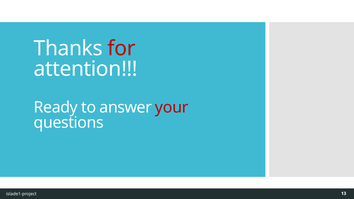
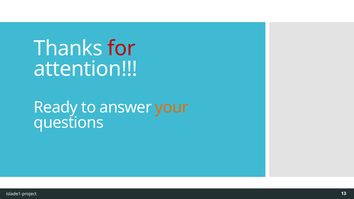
your colour: red -> orange (172, 107)
